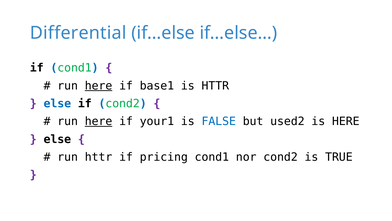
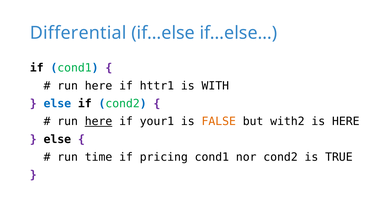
here underline: present -> none (99, 86)
base1: base1 -> httr1 (157, 86)
is HTTR: HTTR -> WITH (215, 86)
FALSE colour: blue -> orange (219, 121)
used2: used2 -> with2 (287, 121)
run httr: httr -> time (99, 157)
